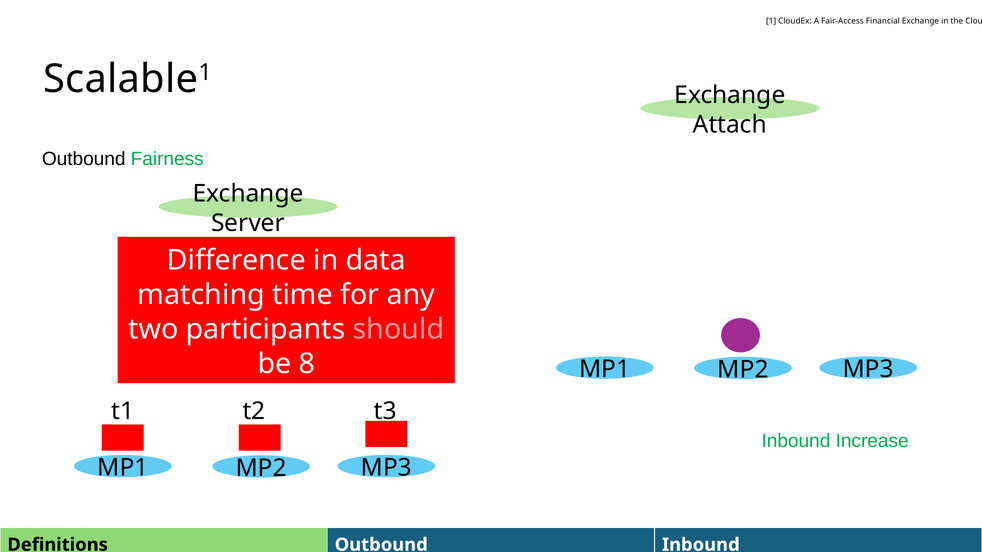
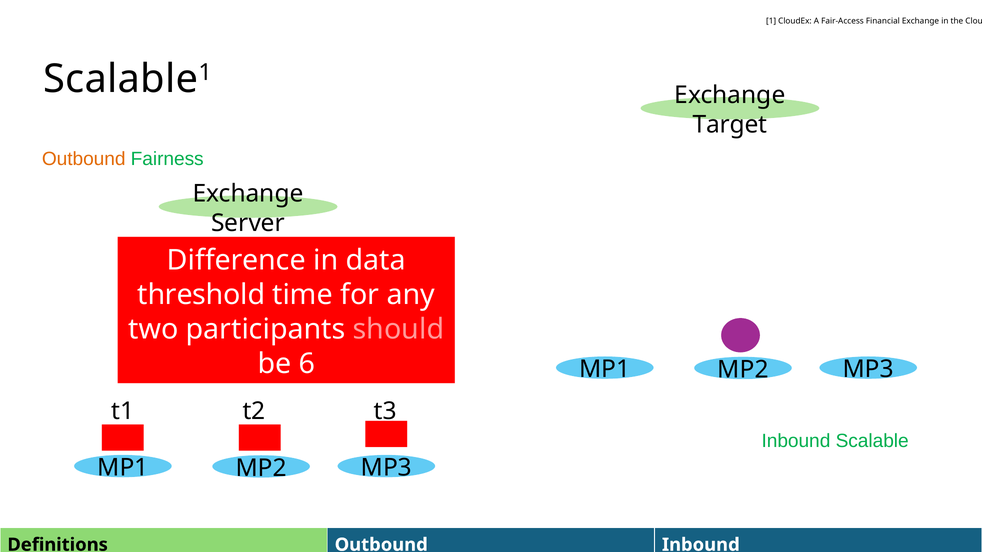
Attach: Attach -> Target (730, 125)
Outbound colour: black -> orange (84, 159)
matching: matching -> threshold (201, 295)
8: 8 -> 6 (307, 364)
Inbound Increase: Increase -> Scalable (872, 441)
